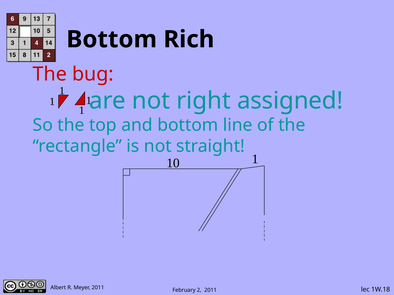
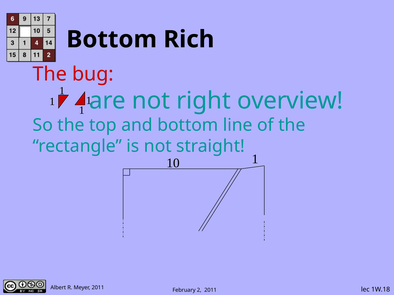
assigned: assigned -> overview (290, 101)
